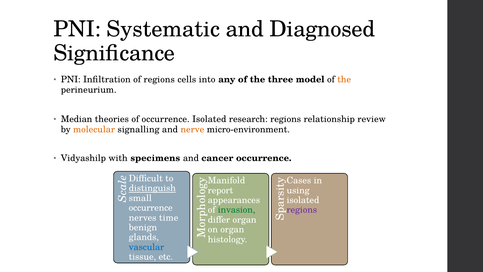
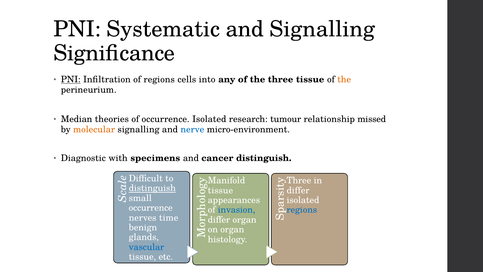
and Diagnosed: Diagnosed -> Signalling (322, 29)
PNI underline: none -> present (71, 80)
three model: model -> tissue (310, 80)
research regions: regions -> tumour (286, 119)
review: review -> missed (372, 119)
nerve colour: orange -> blue (192, 129)
Vidyashilp: Vidyashilp -> Diagnostic (83, 158)
cancer occurrence: occurrence -> distinguish (264, 158)
Cases: Cases -> Three (299, 180)
report: report -> tissue (220, 190)
using: using -> differ (298, 190)
invasion colour: green -> blue (237, 210)
regions colour: purple -> blue (302, 210)
